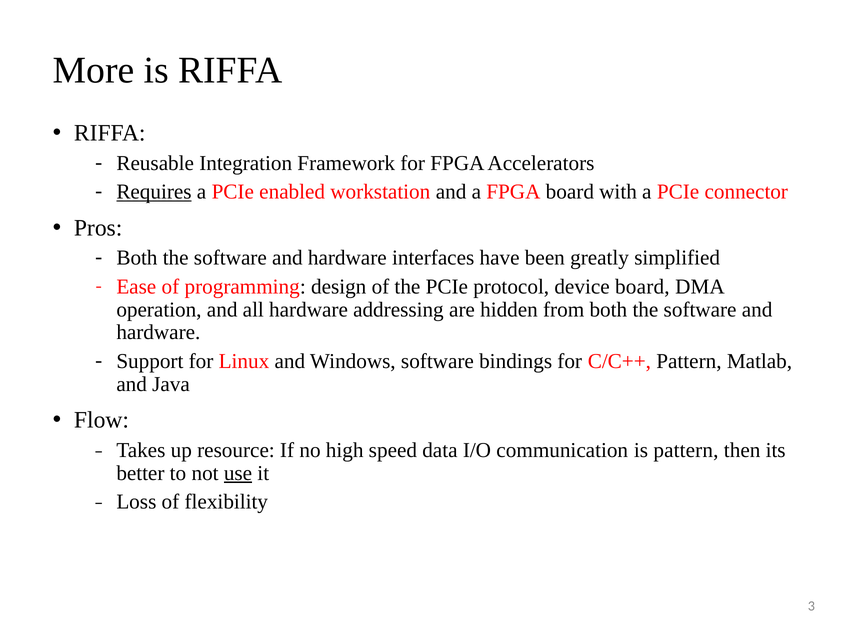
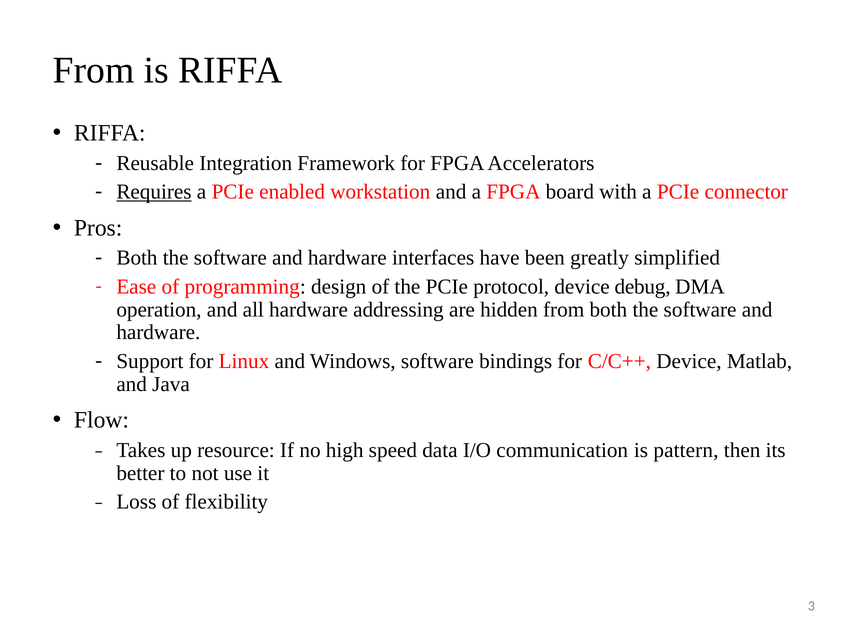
More: More -> From (94, 70)
device board: board -> debug (643, 287)
C/C++ Pattern: Pattern -> Device (689, 361)
use underline: present -> none (238, 473)
